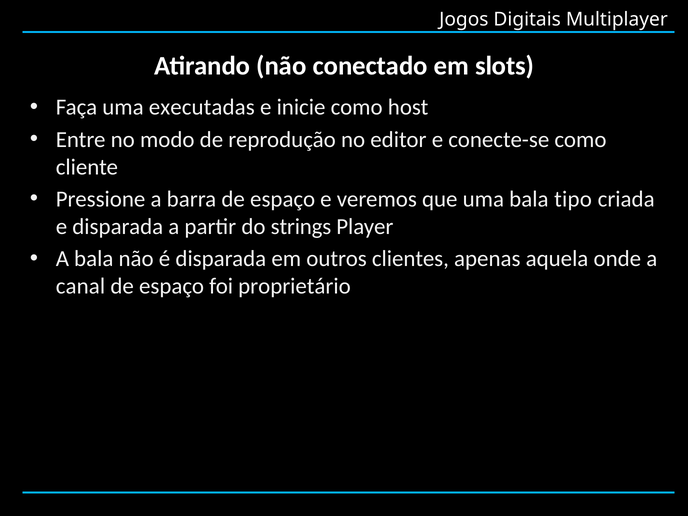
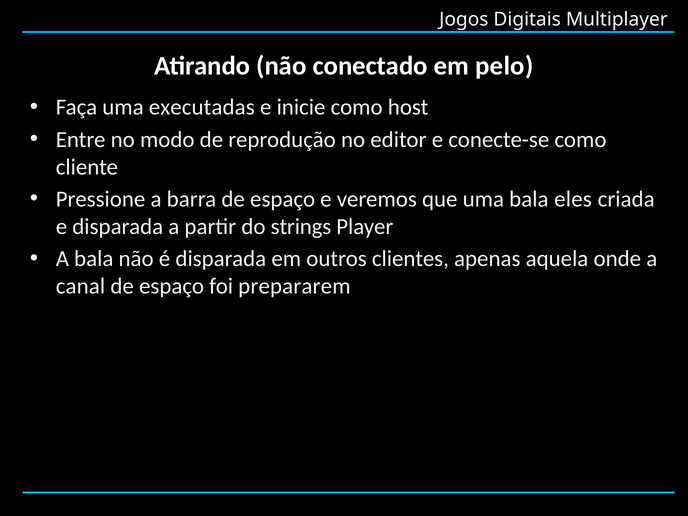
slots: slots -> pelo (504, 66)
tipo: tipo -> eles (573, 199)
proprietário: proprietário -> prepararem (294, 286)
